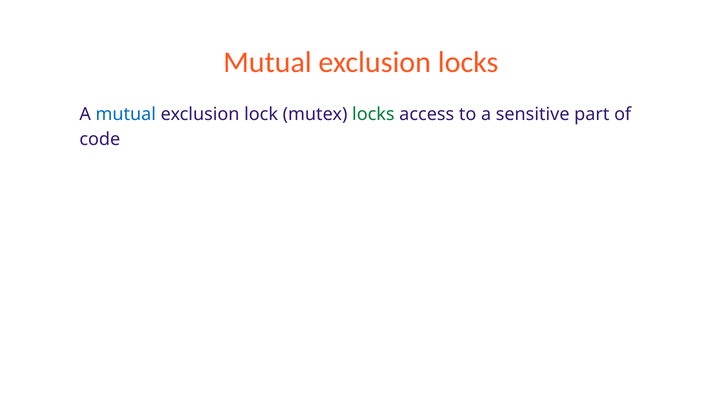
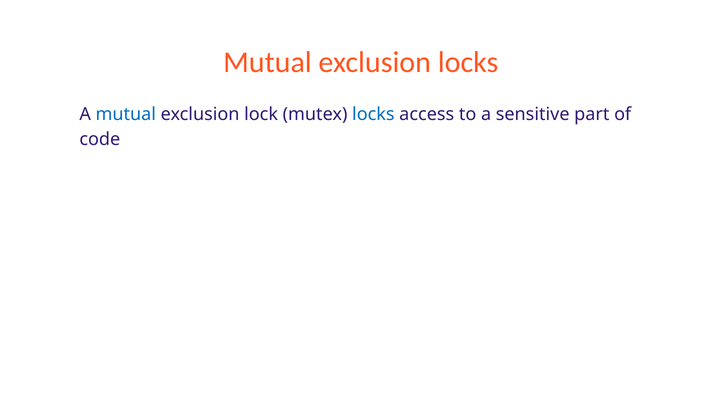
locks colour: green -> blue (373, 114)
